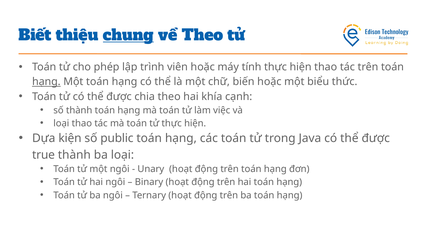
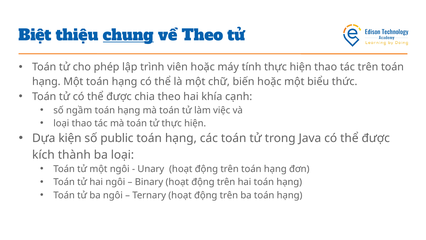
Biết: Biết -> Biệt (35, 35)
hạng underline: present -> none (46, 82)
số thành: thành -> ngầm (79, 110)
true: true -> kích (43, 155)
